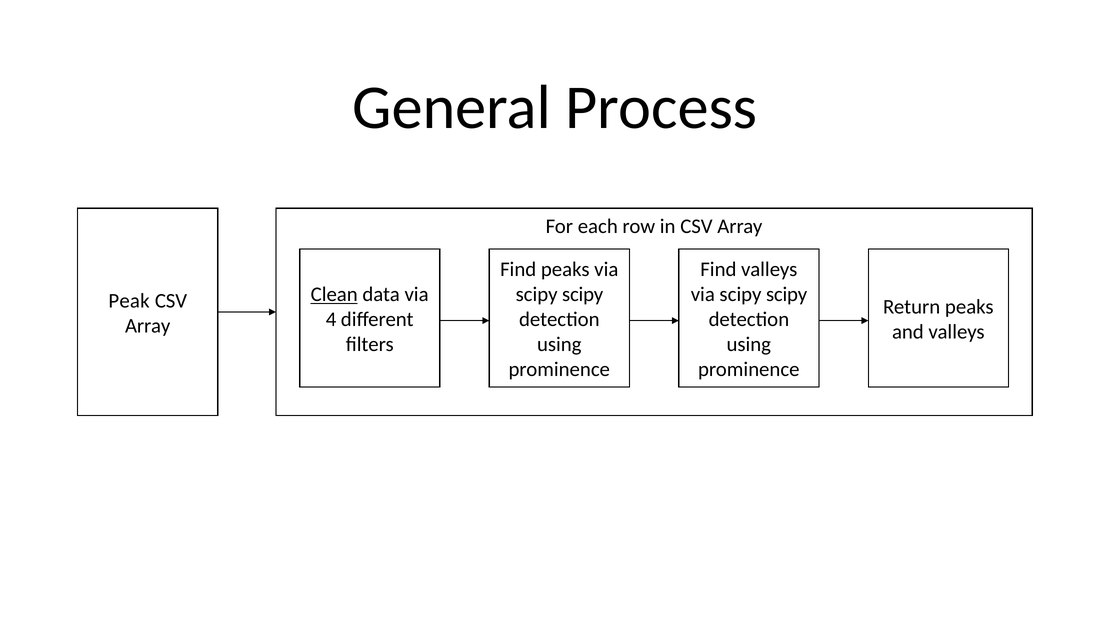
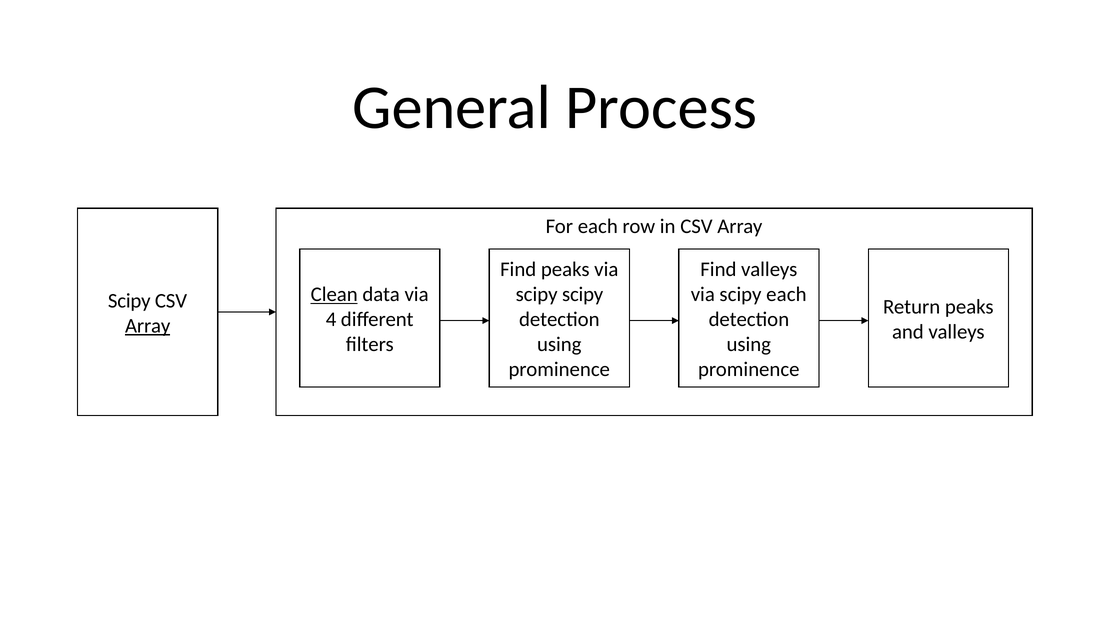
scipy: scipy -> each (786, 295)
Peak: Peak -> Scipy (129, 301)
Array underline: none -> present (148, 326)
